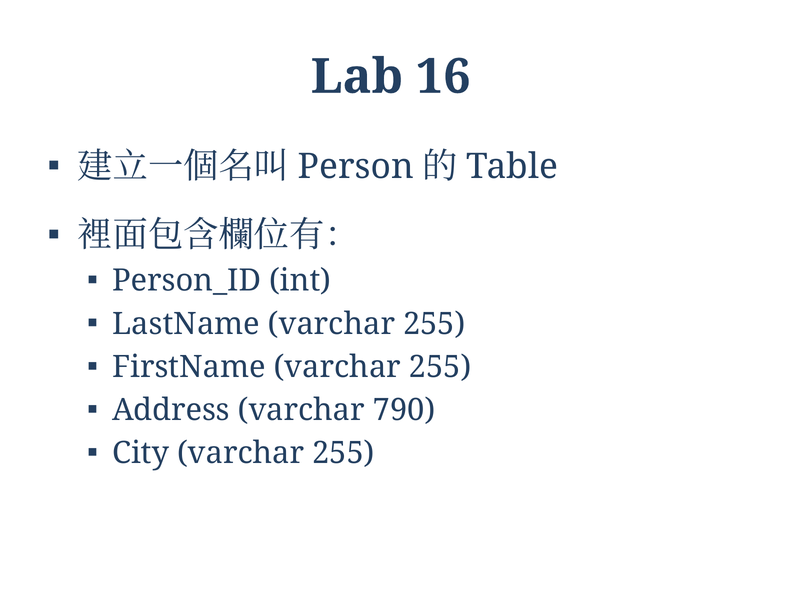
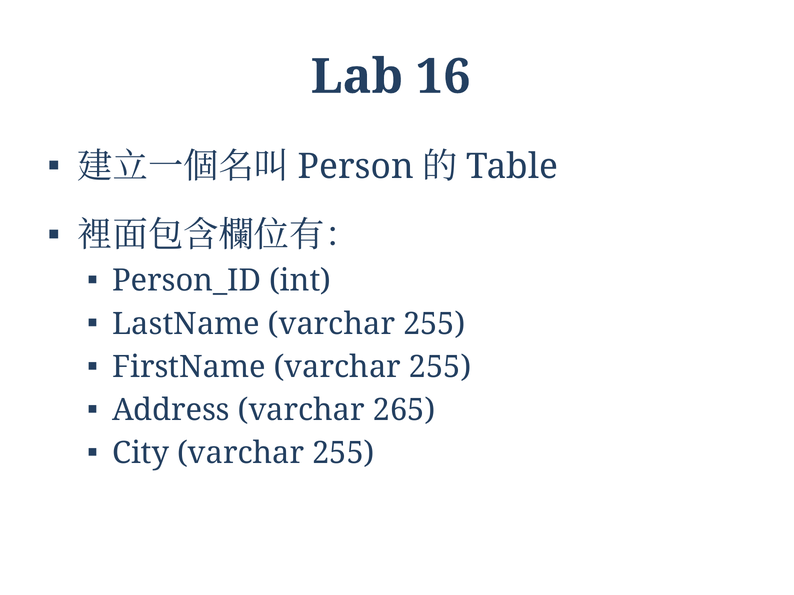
790: 790 -> 265 (404, 411)
